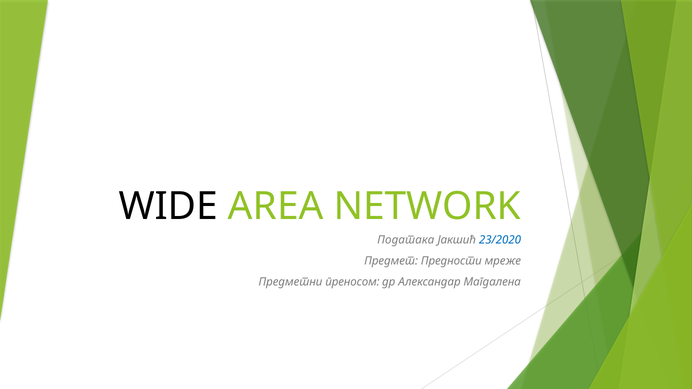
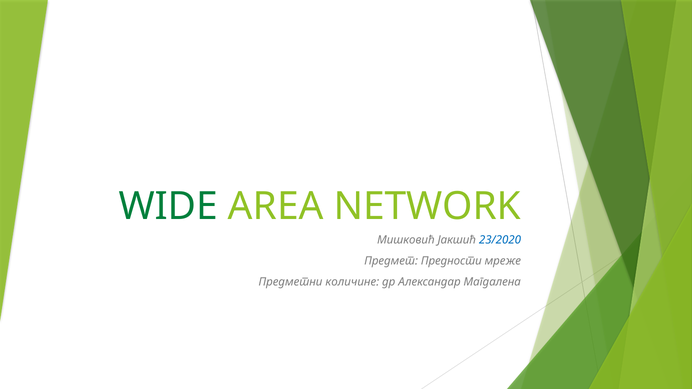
WIDE colour: black -> green (168, 207)
Података: Података -> Мишковић (406, 240)
преносом: преносом -> количине (352, 282)
